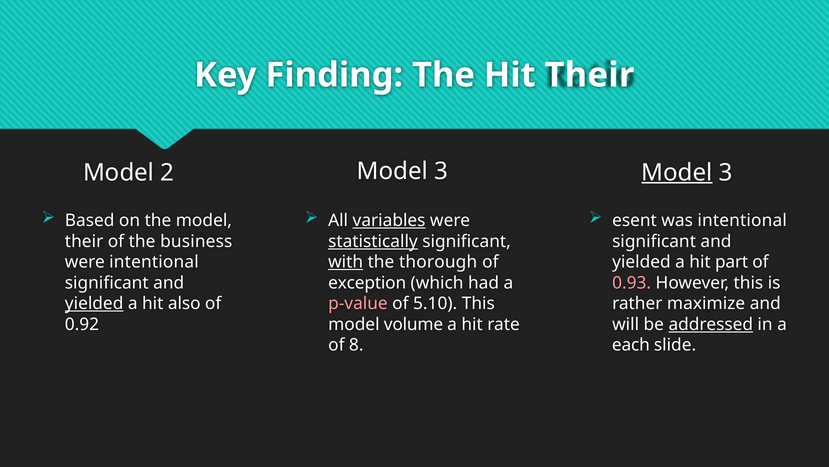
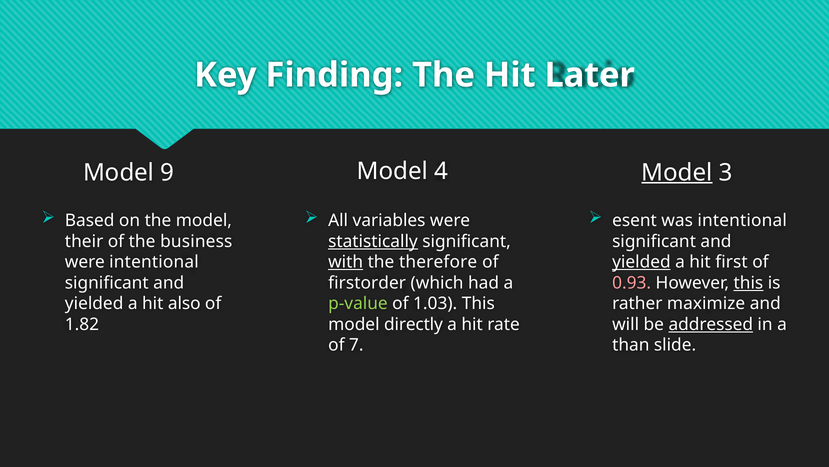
Hit Their: Their -> Later (590, 75)
3: 3 -> 4 (441, 171)
2: 2 -> 9 (167, 172)
variables underline: present -> none (389, 220)
thorough: thorough -> therefore (438, 262)
yielded underline: none -> present (641, 262)
part: part -> first (731, 262)
exception: exception -> firstorder (367, 283)
this underline: none -> present (748, 282)
yielded underline: present -> none (94, 303)
p-value colour: pink -> light green (358, 303)
5.10: 5.10 -> 1.03 (435, 303)
0.92: 0.92 -> 1.82 (82, 324)
volume: volume -> directly (413, 324)
each: each -> than (631, 345)
8: 8 -> 7 (356, 345)
